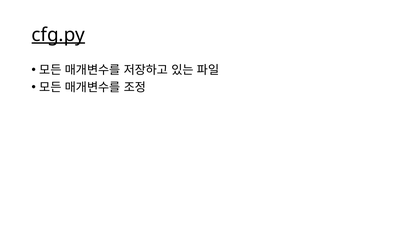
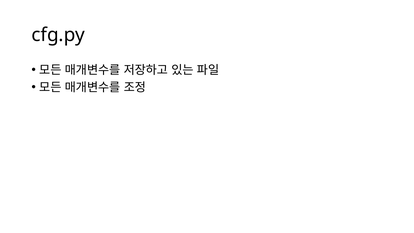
cfg.py underline: present -> none (58, 35)
